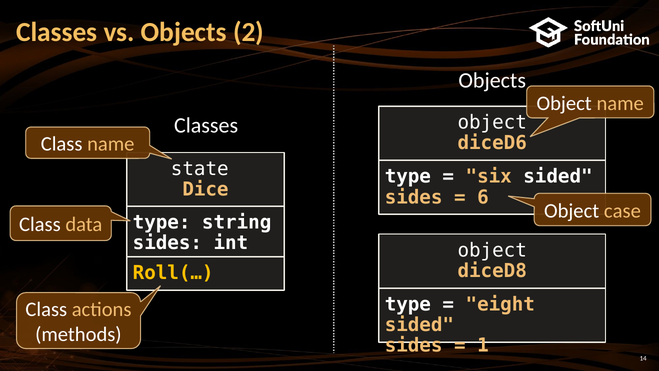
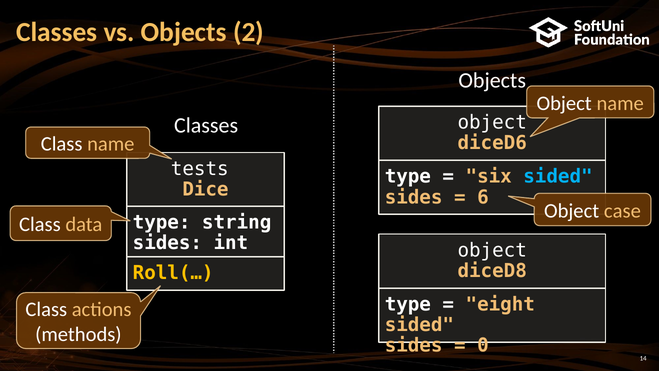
state: state -> tests (200, 169)
sided colour: white -> light blue (558, 176)
1: 1 -> 0 (483, 345)
